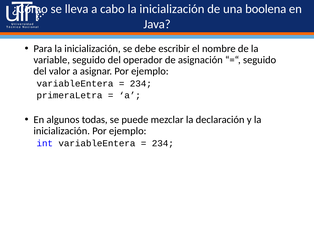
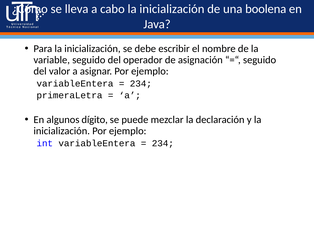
todas: todas -> dígito (95, 120)
